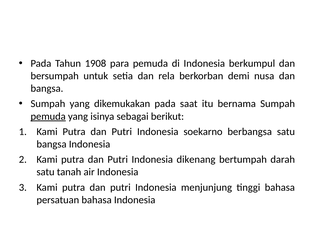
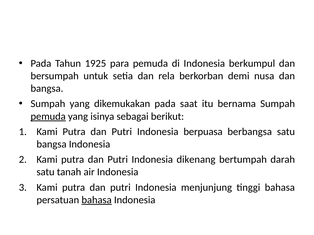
1908: 1908 -> 1925 (96, 64)
soekarno: soekarno -> berpuasa (203, 132)
bahasa underline: none -> present (97, 200)
